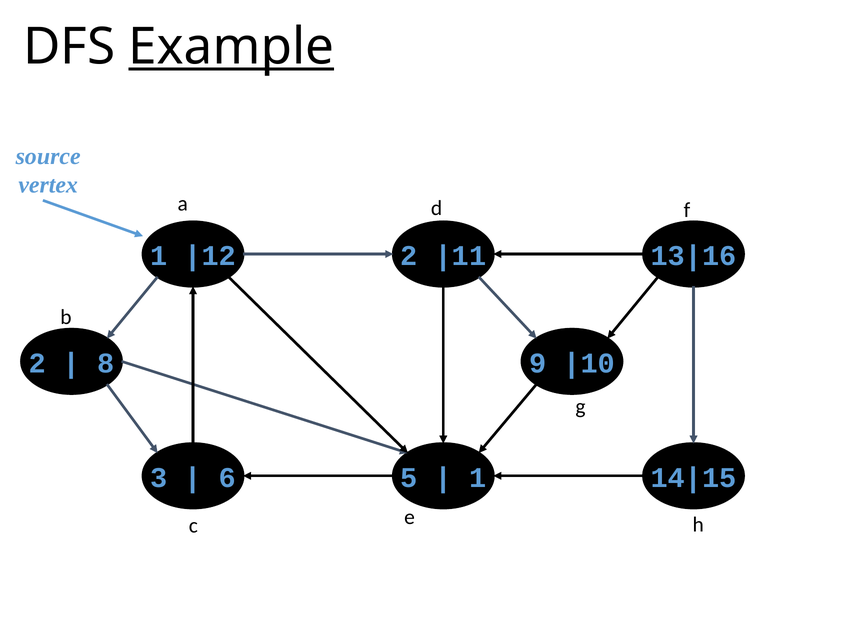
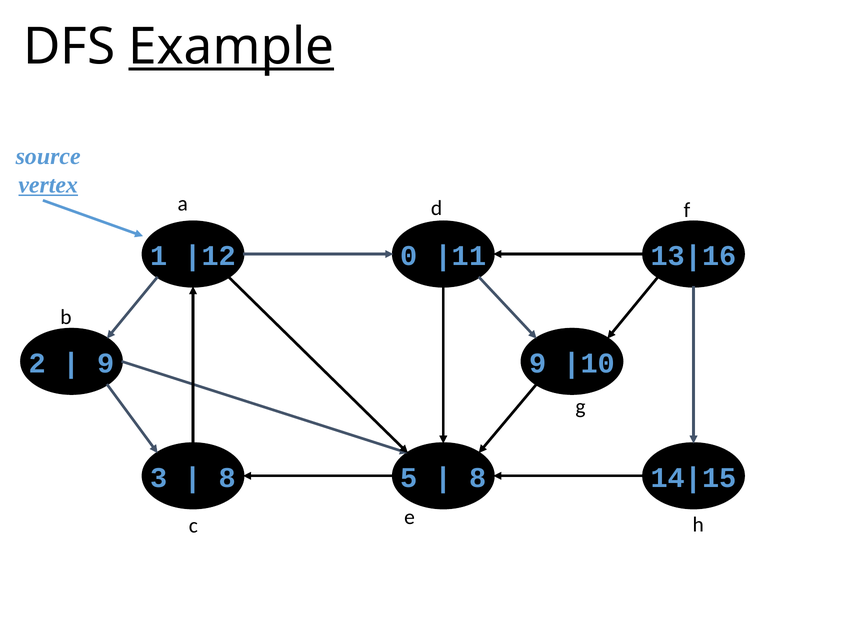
vertex underline: none -> present (48, 185)
2: 2 -> 0 (409, 256)
8: 8 -> 9 (106, 363)
6: 6 -> 8 (227, 477)
1: 1 -> 8 (478, 477)
